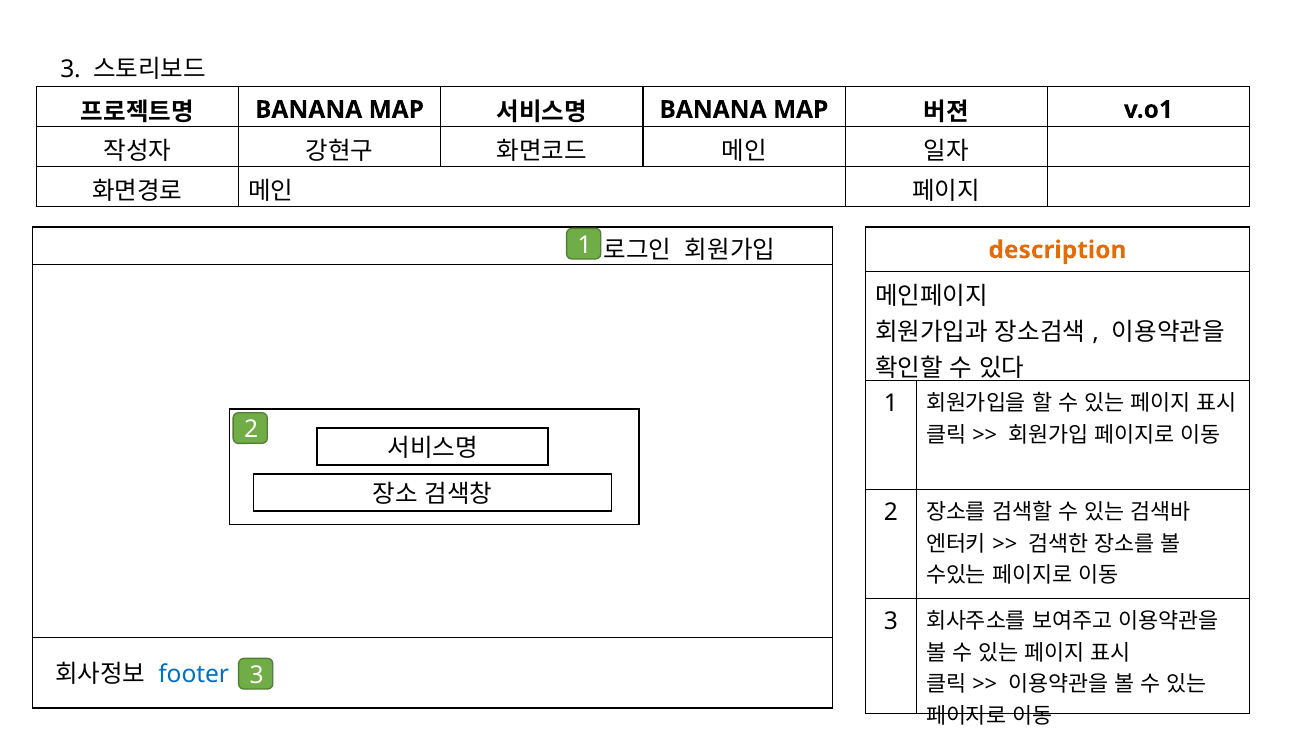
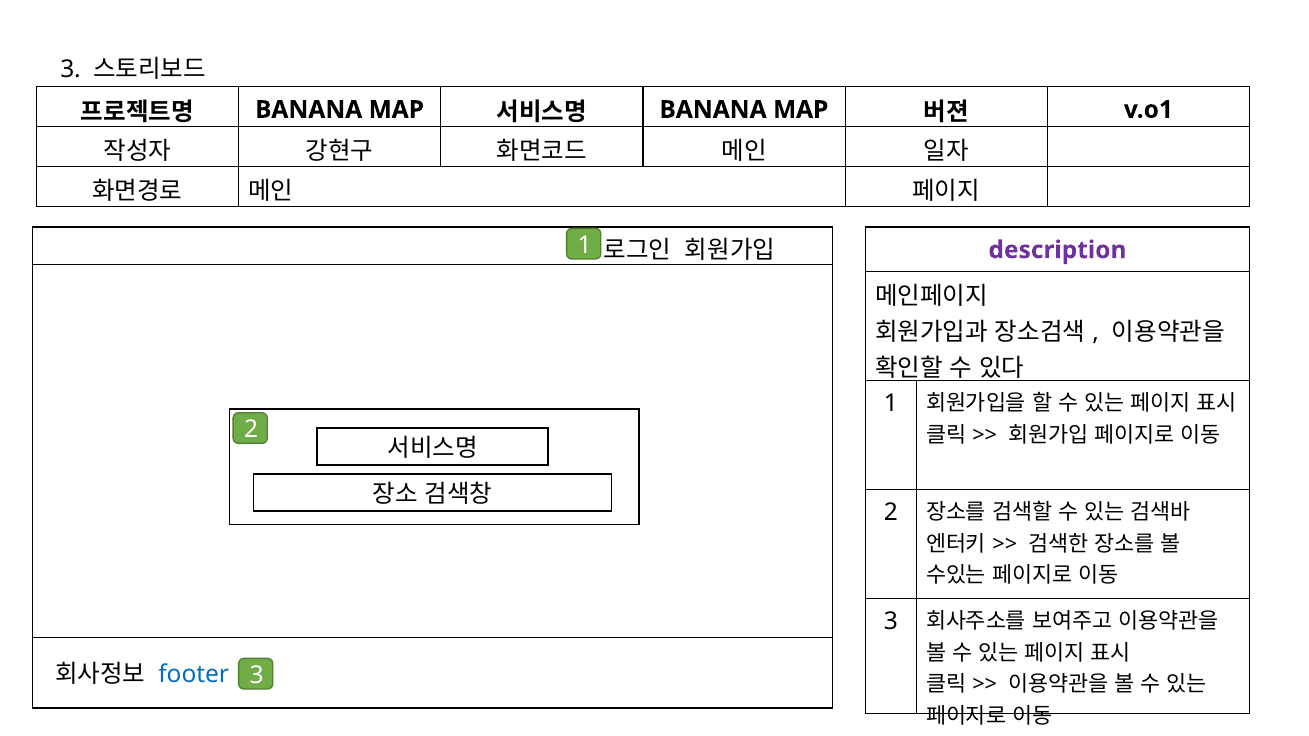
description colour: orange -> purple (1057, 250)
